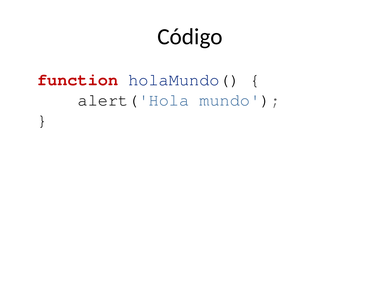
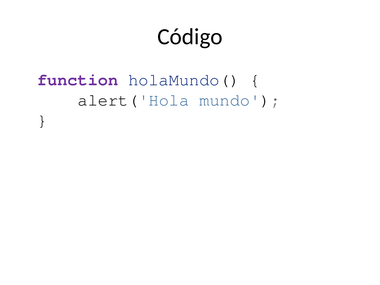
function colour: red -> purple (78, 80)
